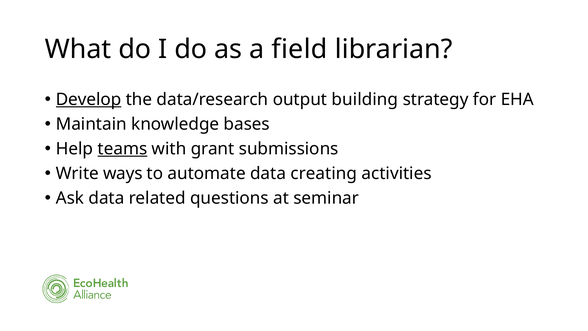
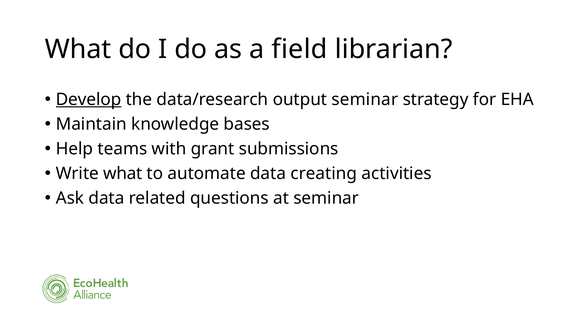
output building: building -> seminar (365, 99)
teams underline: present -> none (122, 149)
Write ways: ways -> what (123, 173)
